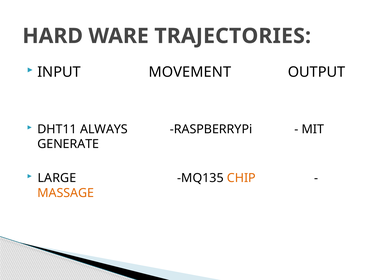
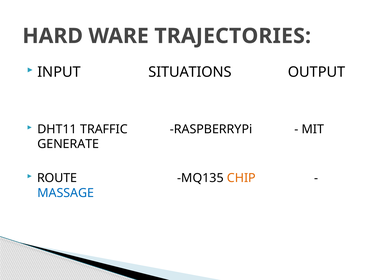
MOVEMENT: MOVEMENT -> SITUATIONS (190, 72)
ALWAYS: ALWAYS -> TRAFFIC (104, 129)
LARGE: LARGE -> ROUTE (57, 178)
MASSAGE colour: orange -> blue (66, 193)
